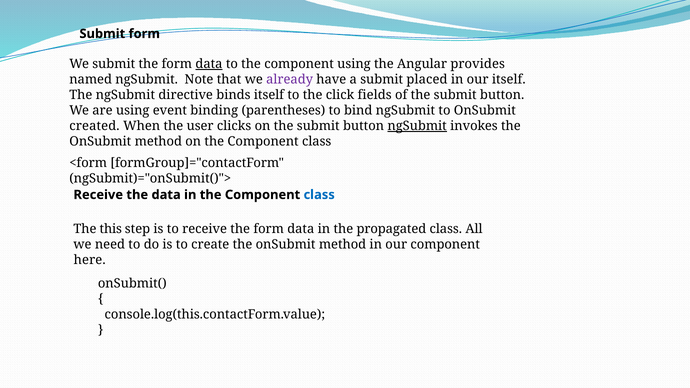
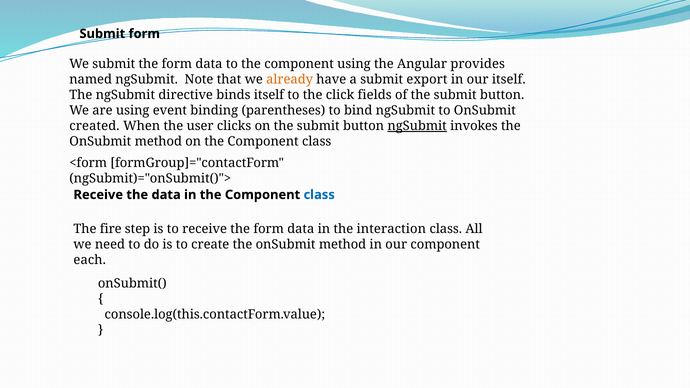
data underline: present -> none (209, 64)
already colour: purple -> orange (290, 79)
placed: placed -> export (427, 79)
this: this -> fire (111, 229)
propagated: propagated -> interaction (391, 229)
here: here -> each (90, 260)
